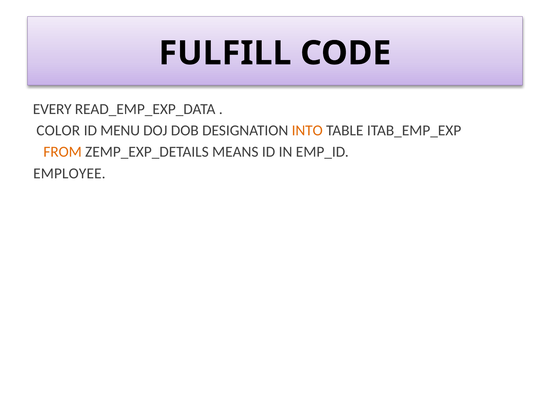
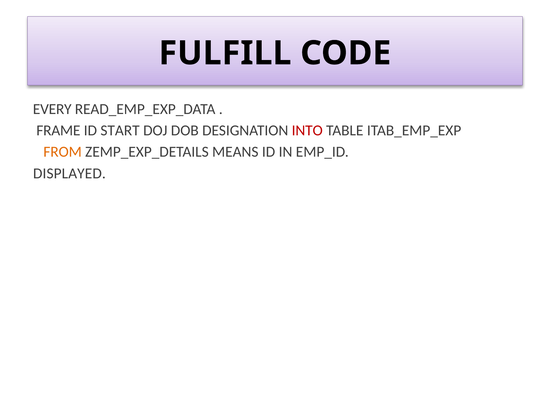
COLOR: COLOR -> FRAME (58, 131)
MENU: MENU -> START (120, 131)
INTO colour: orange -> red (307, 131)
EMPLOYEE: EMPLOYEE -> DISPLAYED (69, 174)
